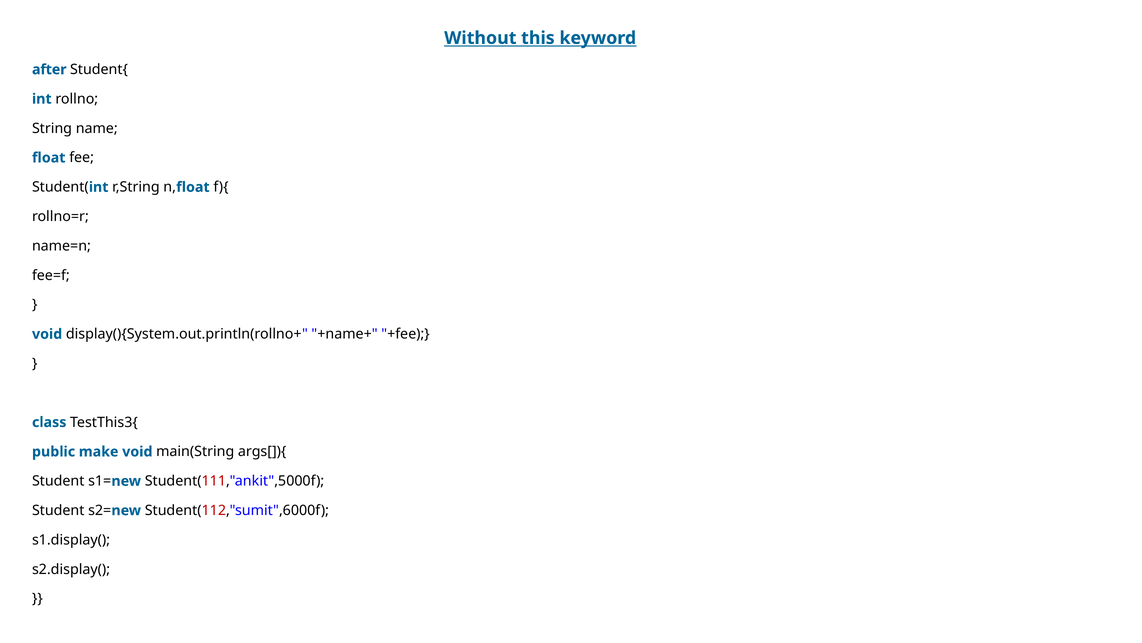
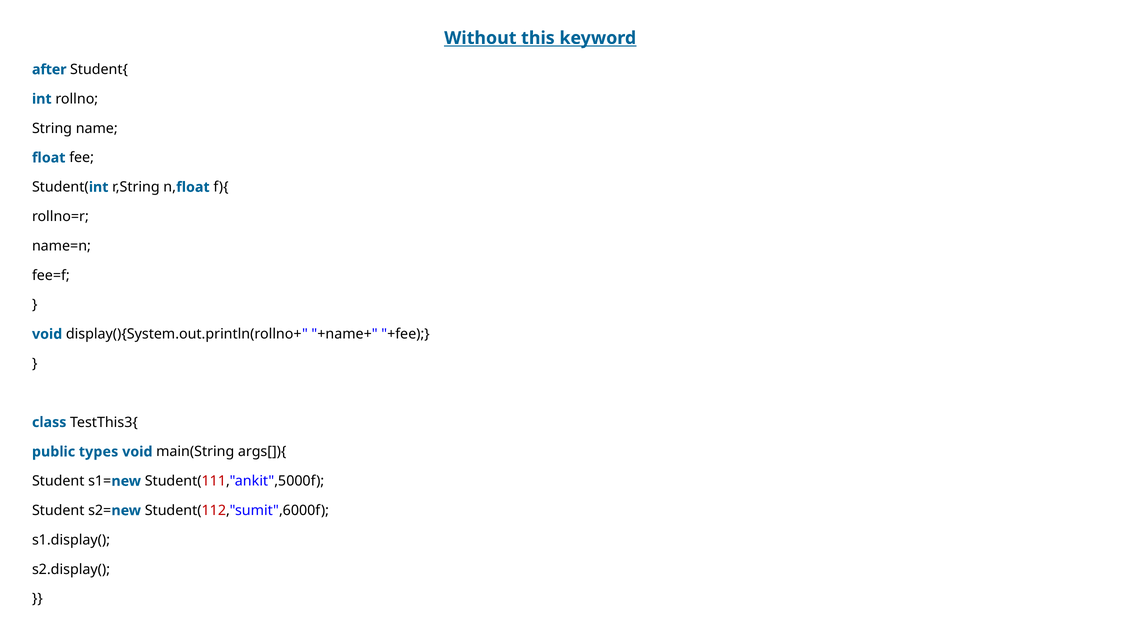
make: make -> types (99, 451)
